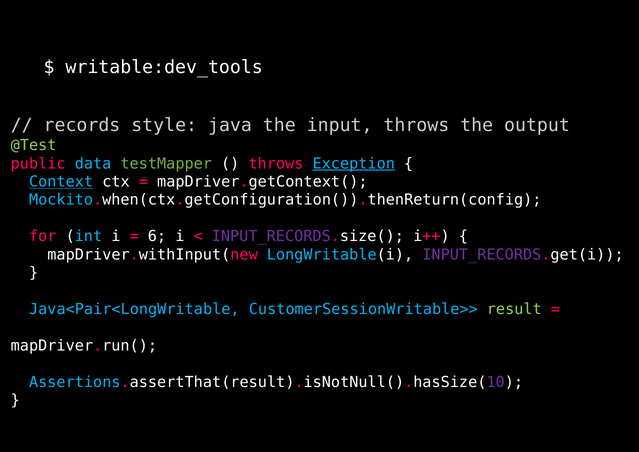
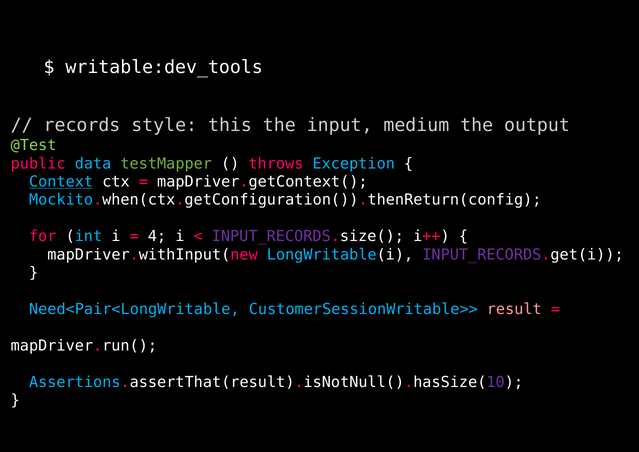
java: java -> this (230, 125)
input throws: throws -> medium (416, 125)
Exception underline: present -> none (354, 163)
6: 6 -> 4 (157, 236)
Java<Pair<LongWritable: Java<Pair<LongWritable -> Need<Pair<LongWritable (134, 309)
result colour: light green -> pink (514, 309)
